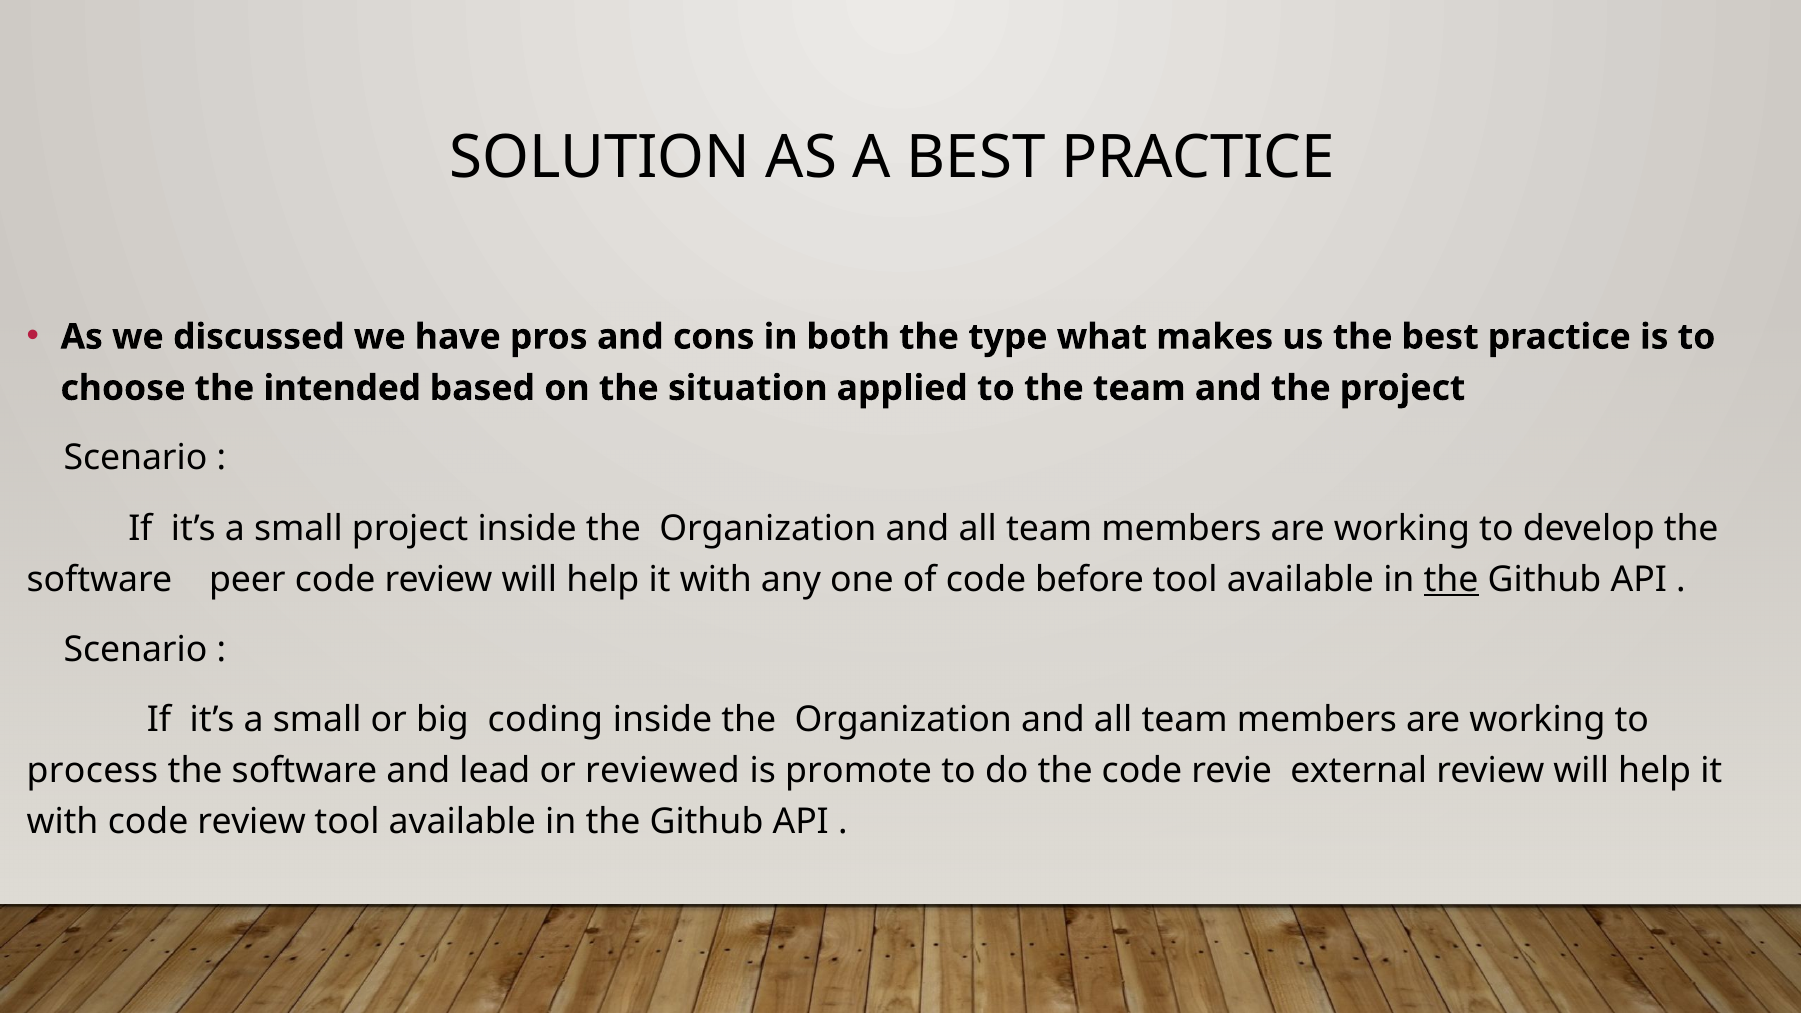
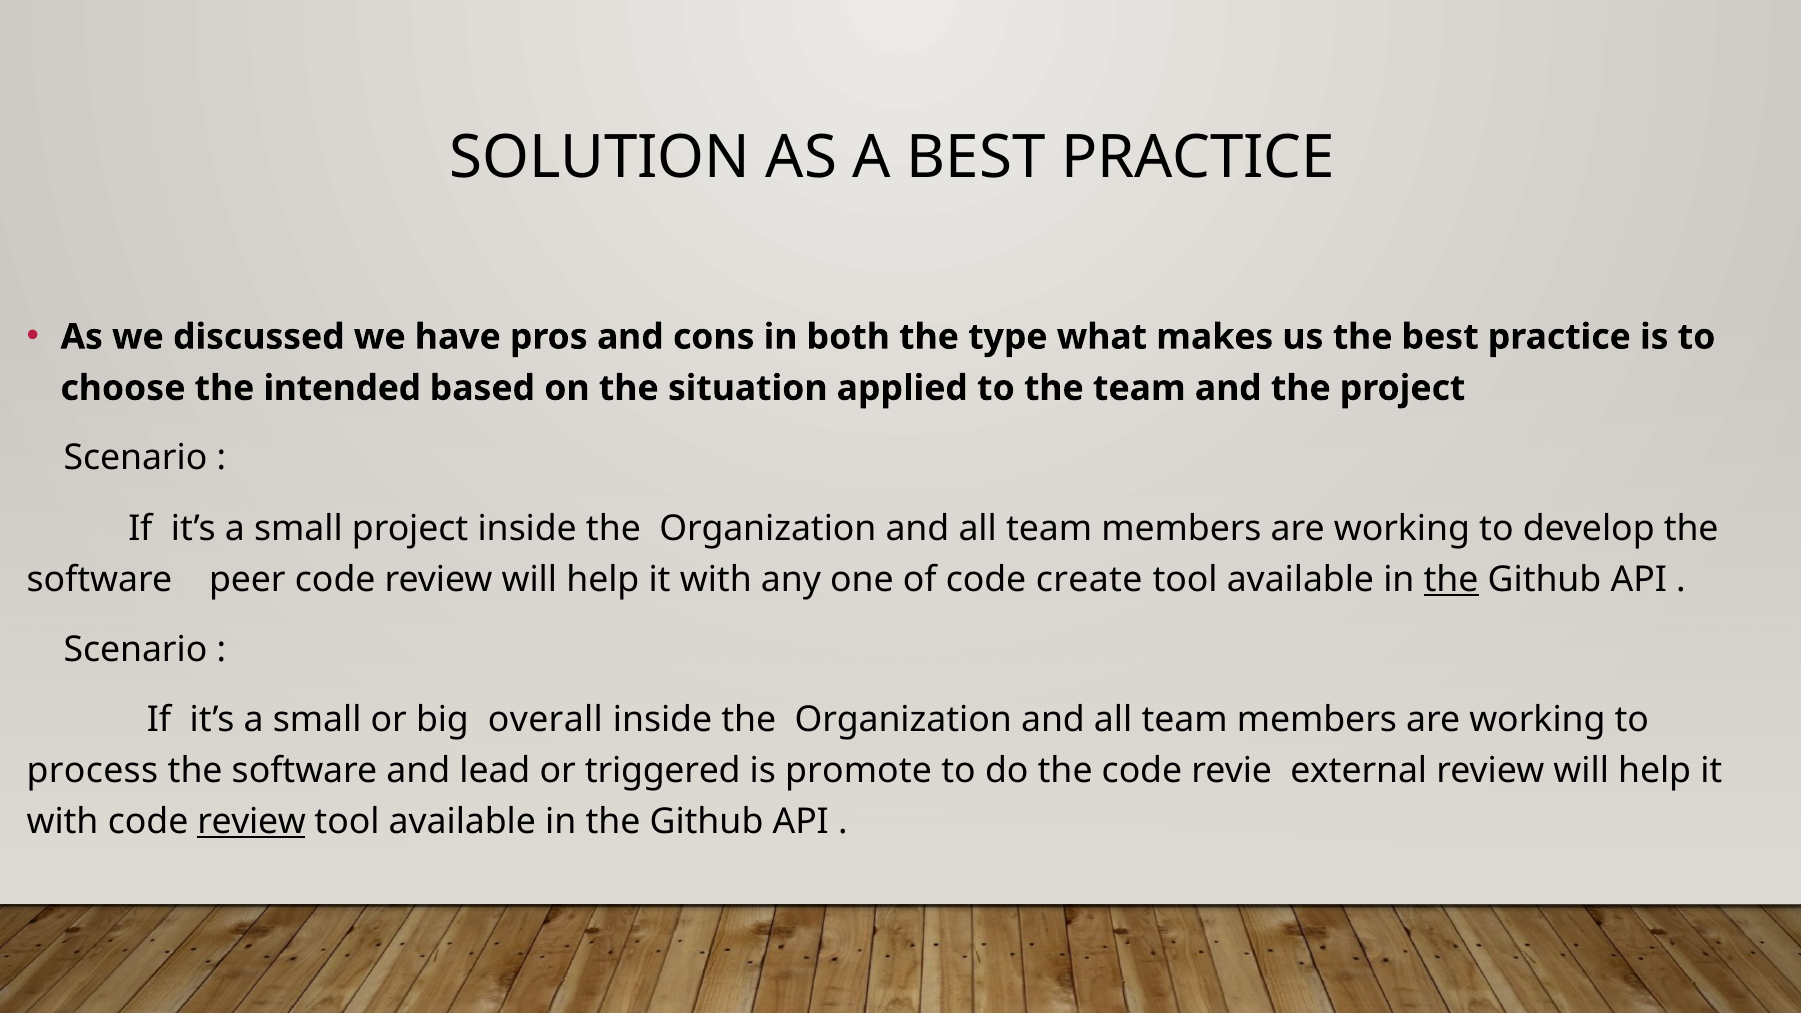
before: before -> create (1089, 580)
coding: coding -> overall (545, 720)
reviewed: reviewed -> triggered (663, 771)
review underline: none -> present (252, 822)
